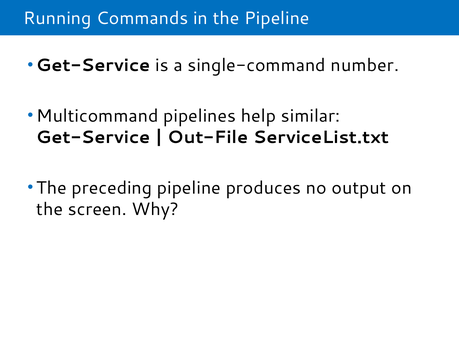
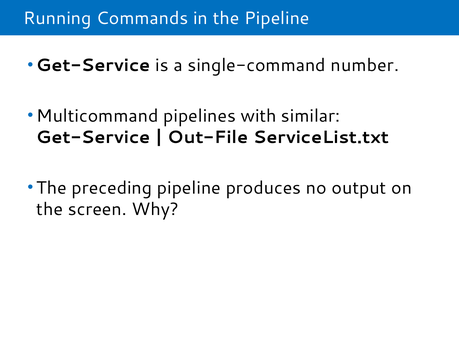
help: help -> with (259, 116)
